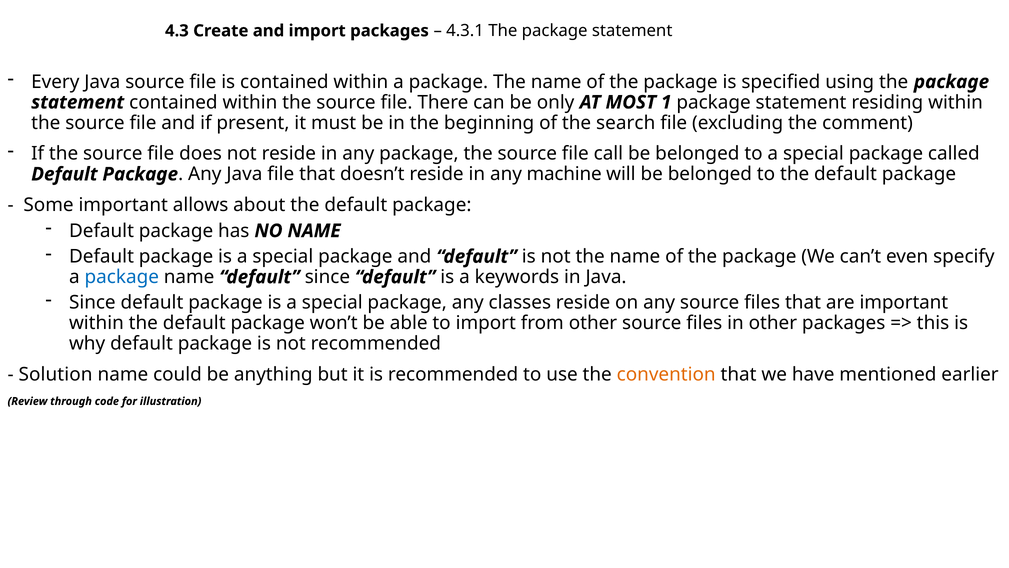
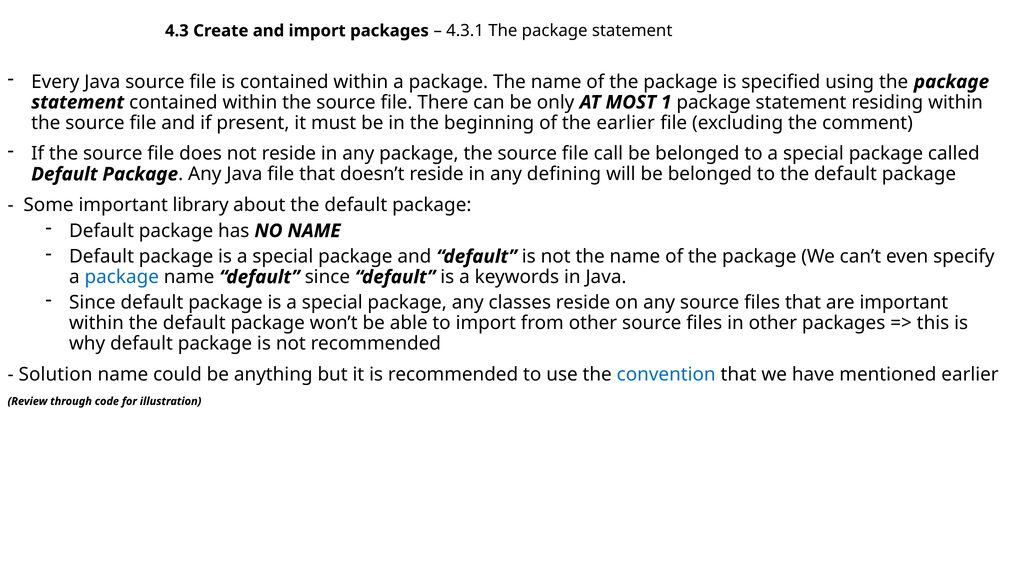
the search: search -> earlier (626, 123)
machine: machine -> defining (564, 174)
allows: allows -> library (201, 205)
convention colour: orange -> blue (666, 374)
